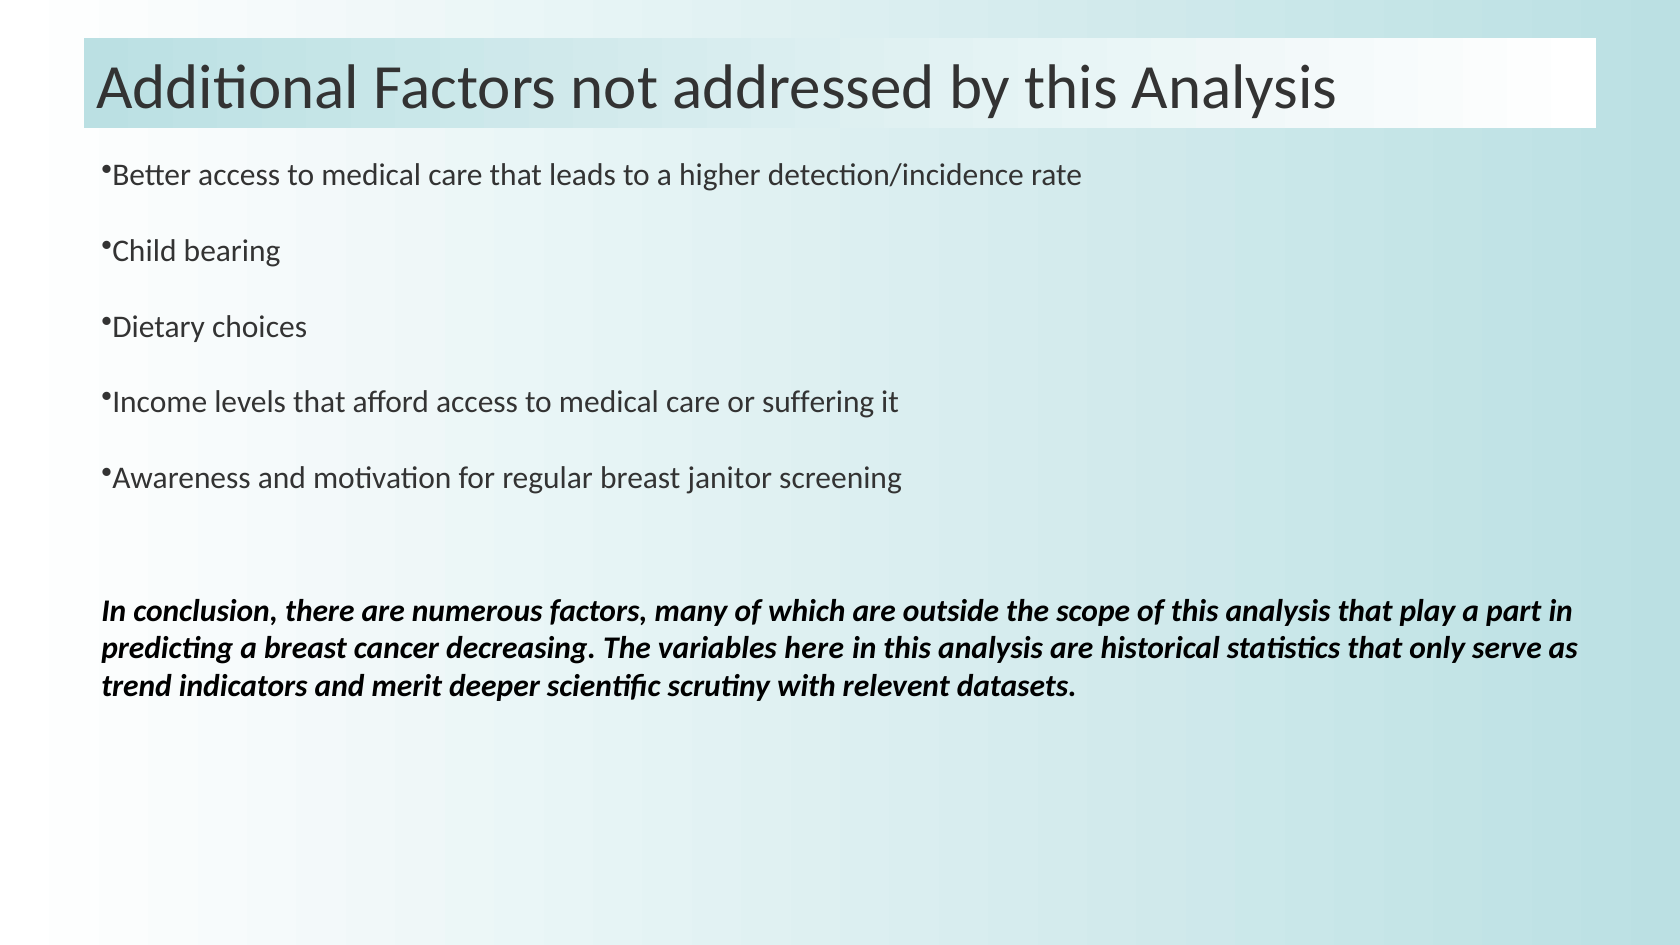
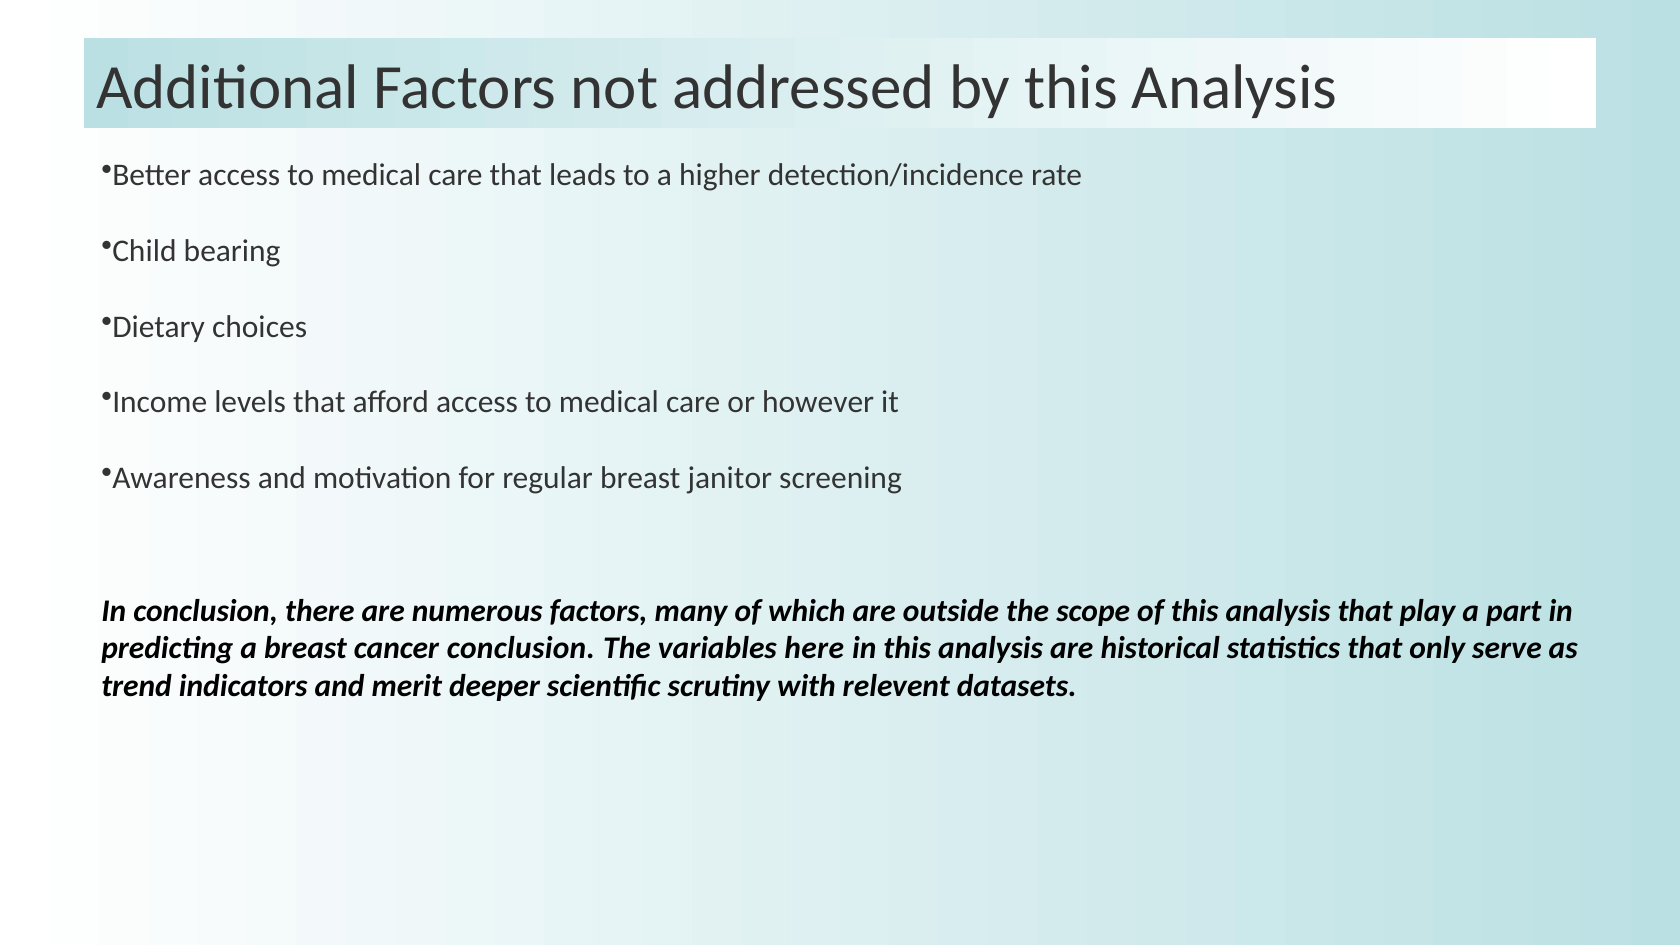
suffering: suffering -> however (818, 402)
cancer decreasing: decreasing -> conclusion (521, 648)
